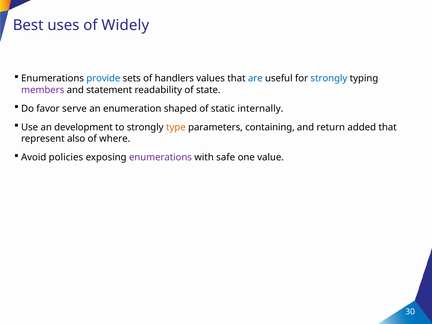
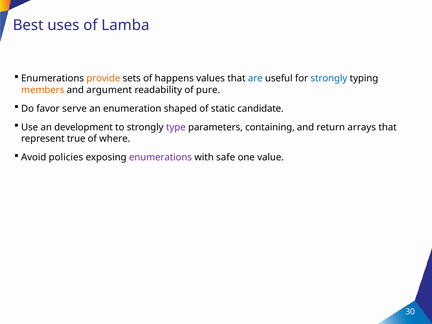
Widely: Widely -> Lamba (125, 25)
provide colour: blue -> orange (103, 78)
handlers: handlers -> happens (174, 78)
members colour: purple -> orange (43, 90)
statement: statement -> argument (109, 90)
state: state -> pure (208, 90)
internally: internally -> candidate (260, 109)
type colour: orange -> purple (176, 127)
added: added -> arrays (362, 127)
also: also -> true (76, 139)
